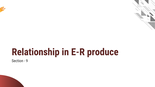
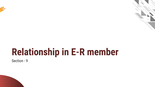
produce: produce -> member (103, 52)
